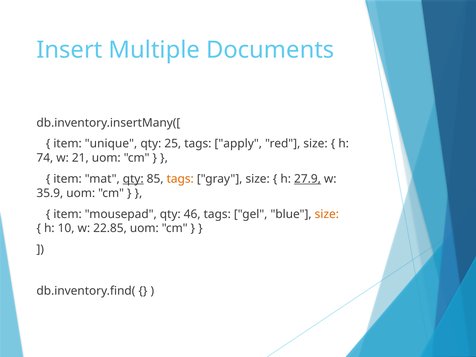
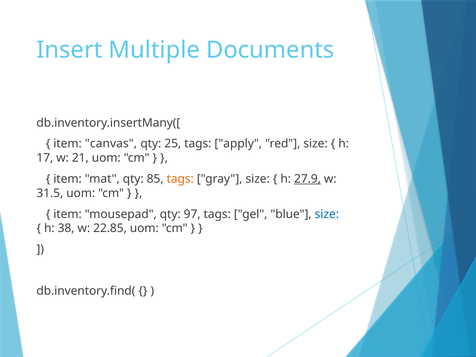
unique: unique -> canvas (111, 144)
74: 74 -> 17 (45, 158)
qty underline: present -> none (133, 179)
35.9: 35.9 -> 31.5 (50, 193)
46: 46 -> 97 (192, 214)
size colour: orange -> blue (327, 214)
10: 10 -> 38 (66, 228)
